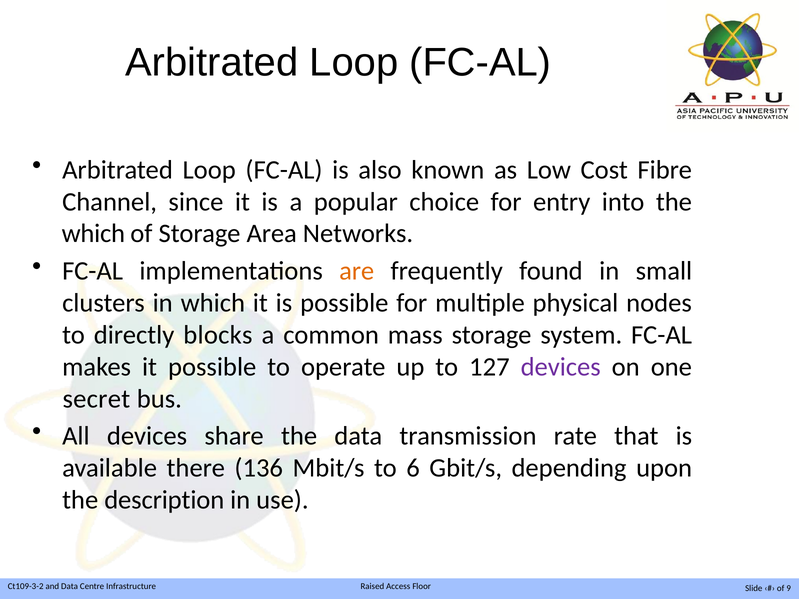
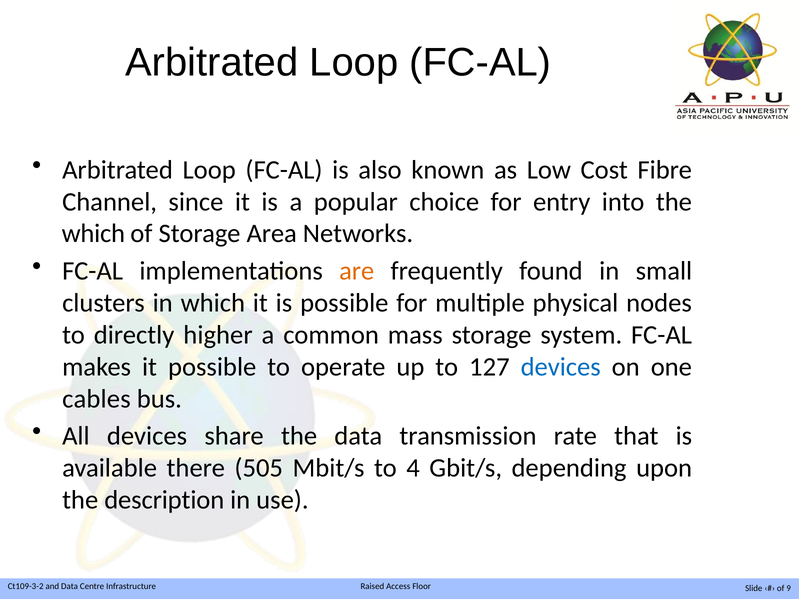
blocks: blocks -> higher (218, 335)
devices colour: purple -> blue (561, 367)
secret: secret -> cables (96, 399)
136: 136 -> 505 (259, 468)
6: 6 -> 4 (413, 468)
